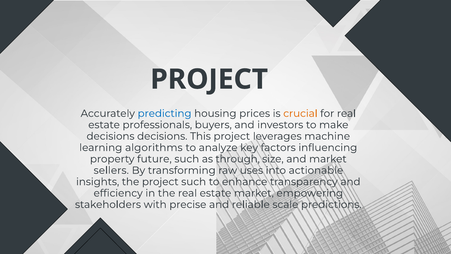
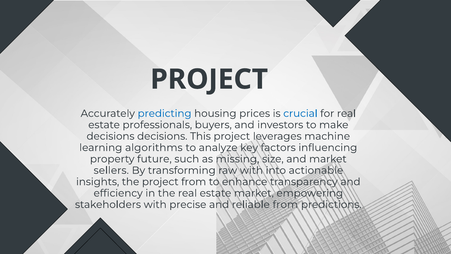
crucial colour: orange -> blue (300, 113)
through: through -> missing (238, 159)
raw uses: uses -> with (251, 170)
project such: such -> from (194, 182)
reliable scale: scale -> from (285, 204)
